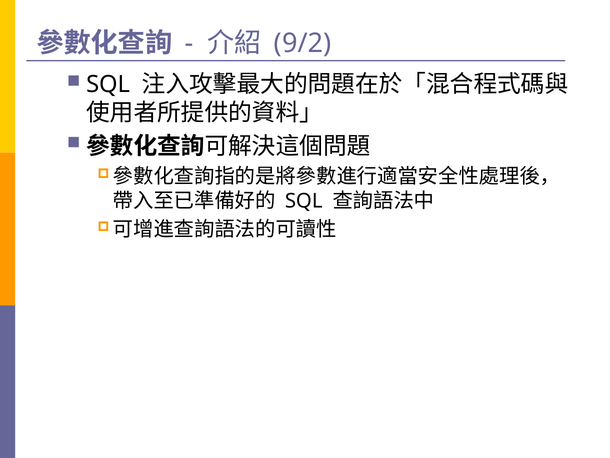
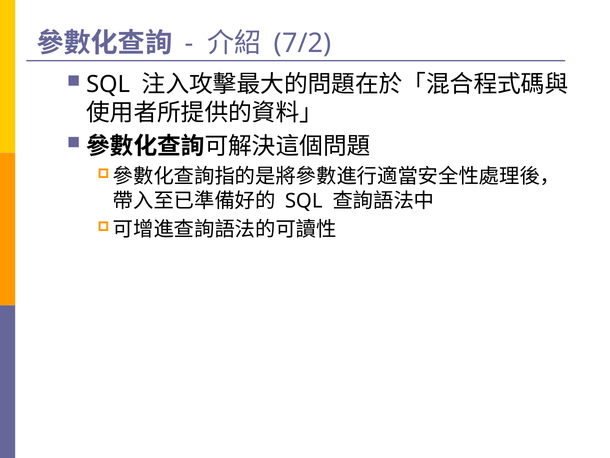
9/2: 9/2 -> 7/2 (303, 43)
